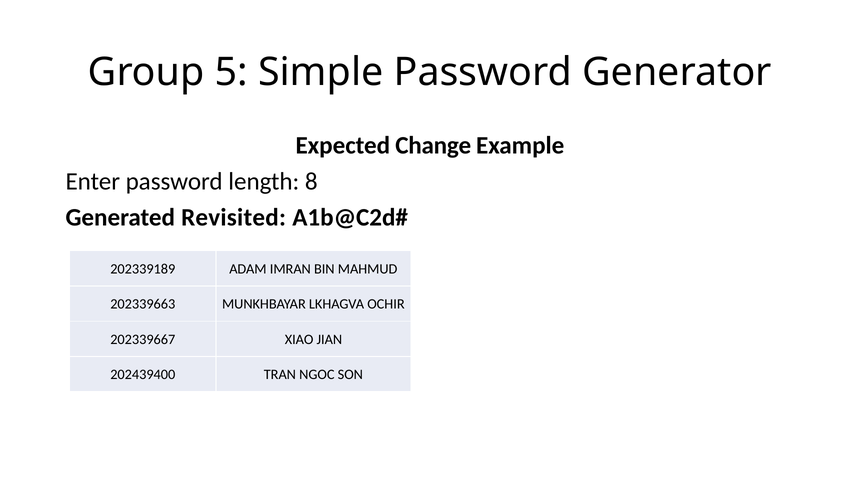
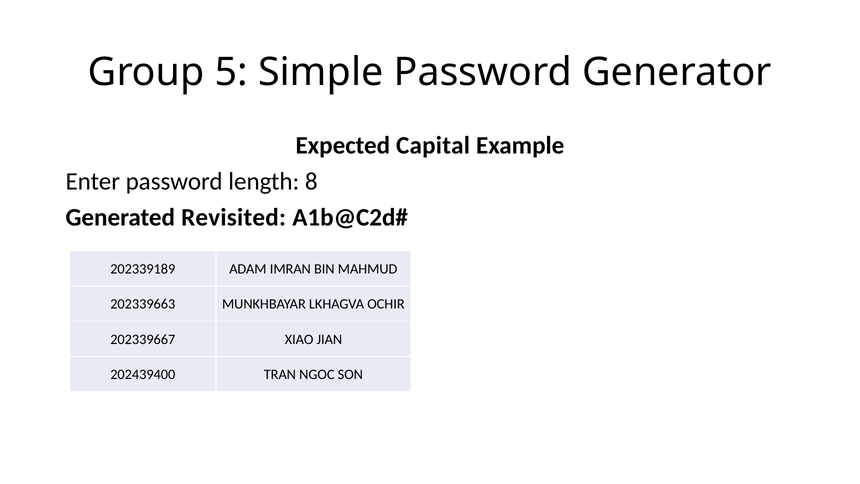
Change: Change -> Capital (433, 145)
